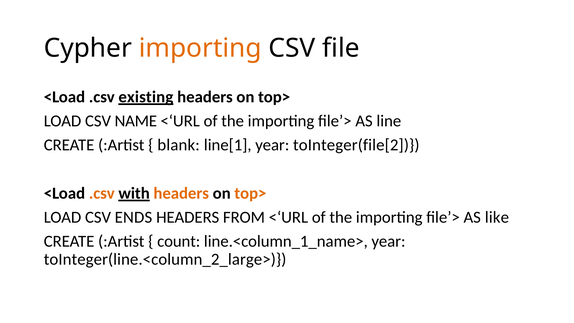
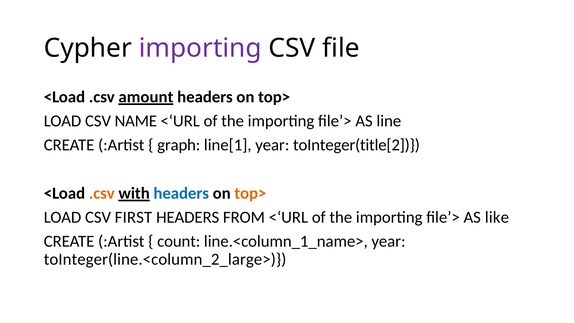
importing colour: orange -> purple (200, 48)
existing: existing -> amount (146, 97)
blank: blank -> graph (179, 145)
toInteger(file[2: toInteger(file[2 -> toInteger(title[2 (356, 145)
headers colour: orange -> blue (181, 193)
ENDS: ENDS -> FIRST (133, 217)
